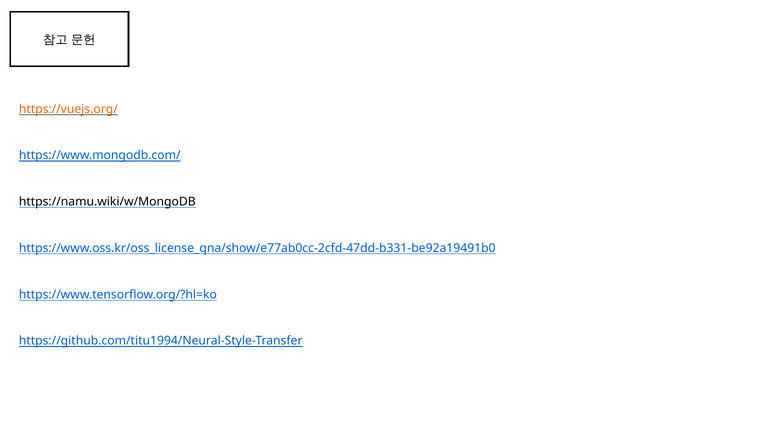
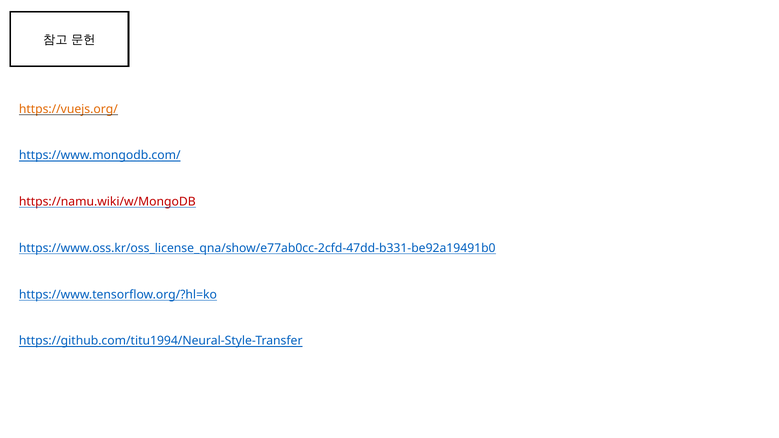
https://namu.wiki/w/MongoDB colour: black -> red (107, 202)
